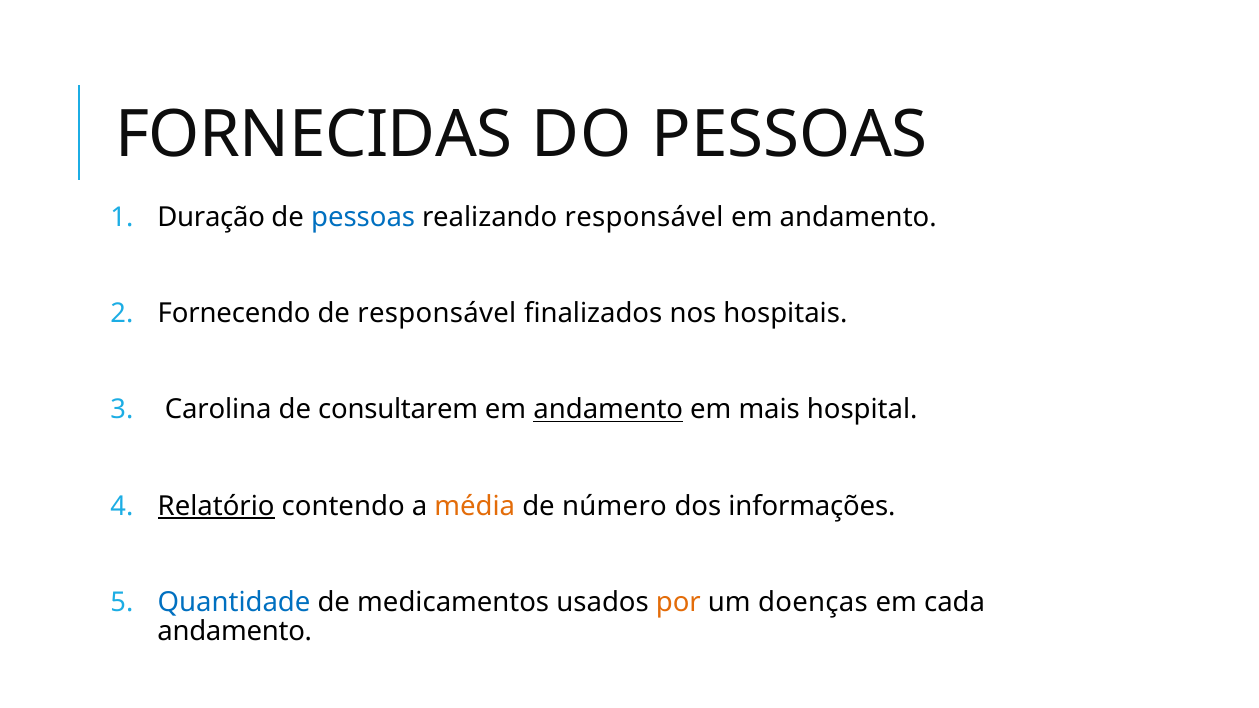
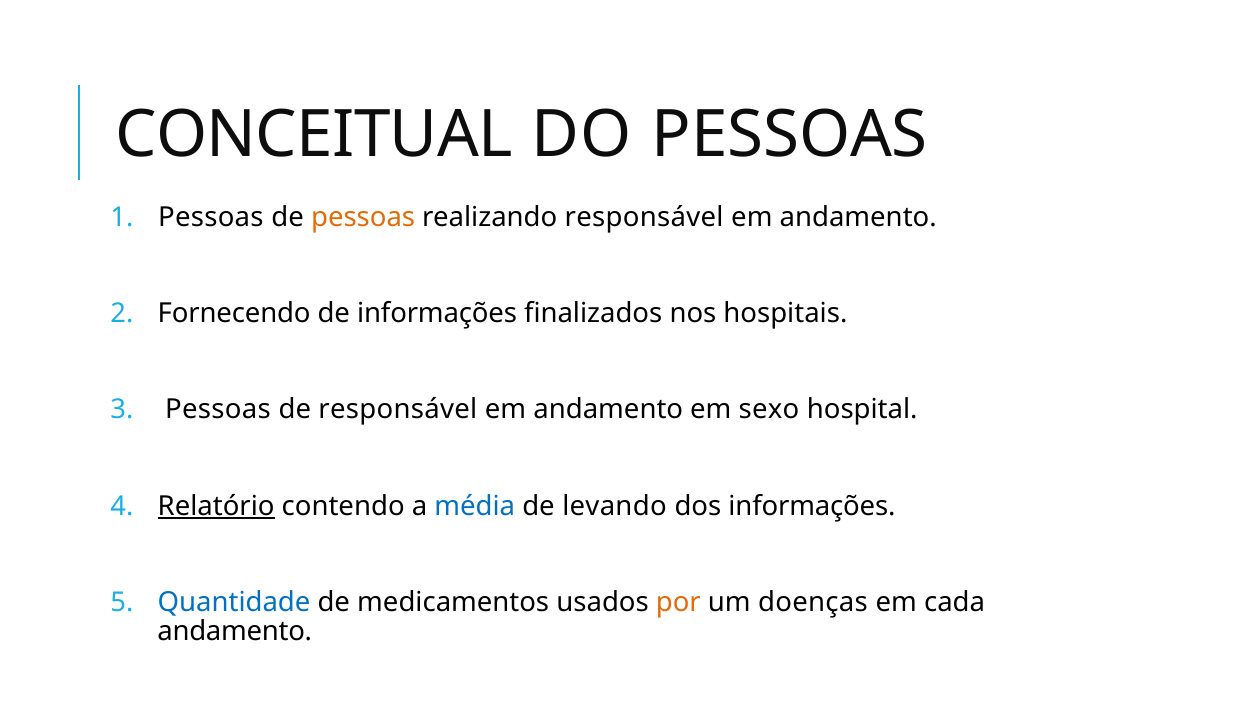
FORNECIDAS: FORNECIDAS -> CONCEITUAL (314, 135)
Duração: Duração -> Pessoas (211, 217)
pessoas colour: blue -> orange (363, 217)
de responsável: responsável -> informações (437, 314)
Carolina: Carolina -> Pessoas (218, 410)
de consultarem: consultarem -> responsável (398, 410)
andamento underline: present -> none (608, 410)
mais: mais -> sexo (769, 410)
média colour: orange -> blue (475, 506)
número: número -> levando (614, 506)
